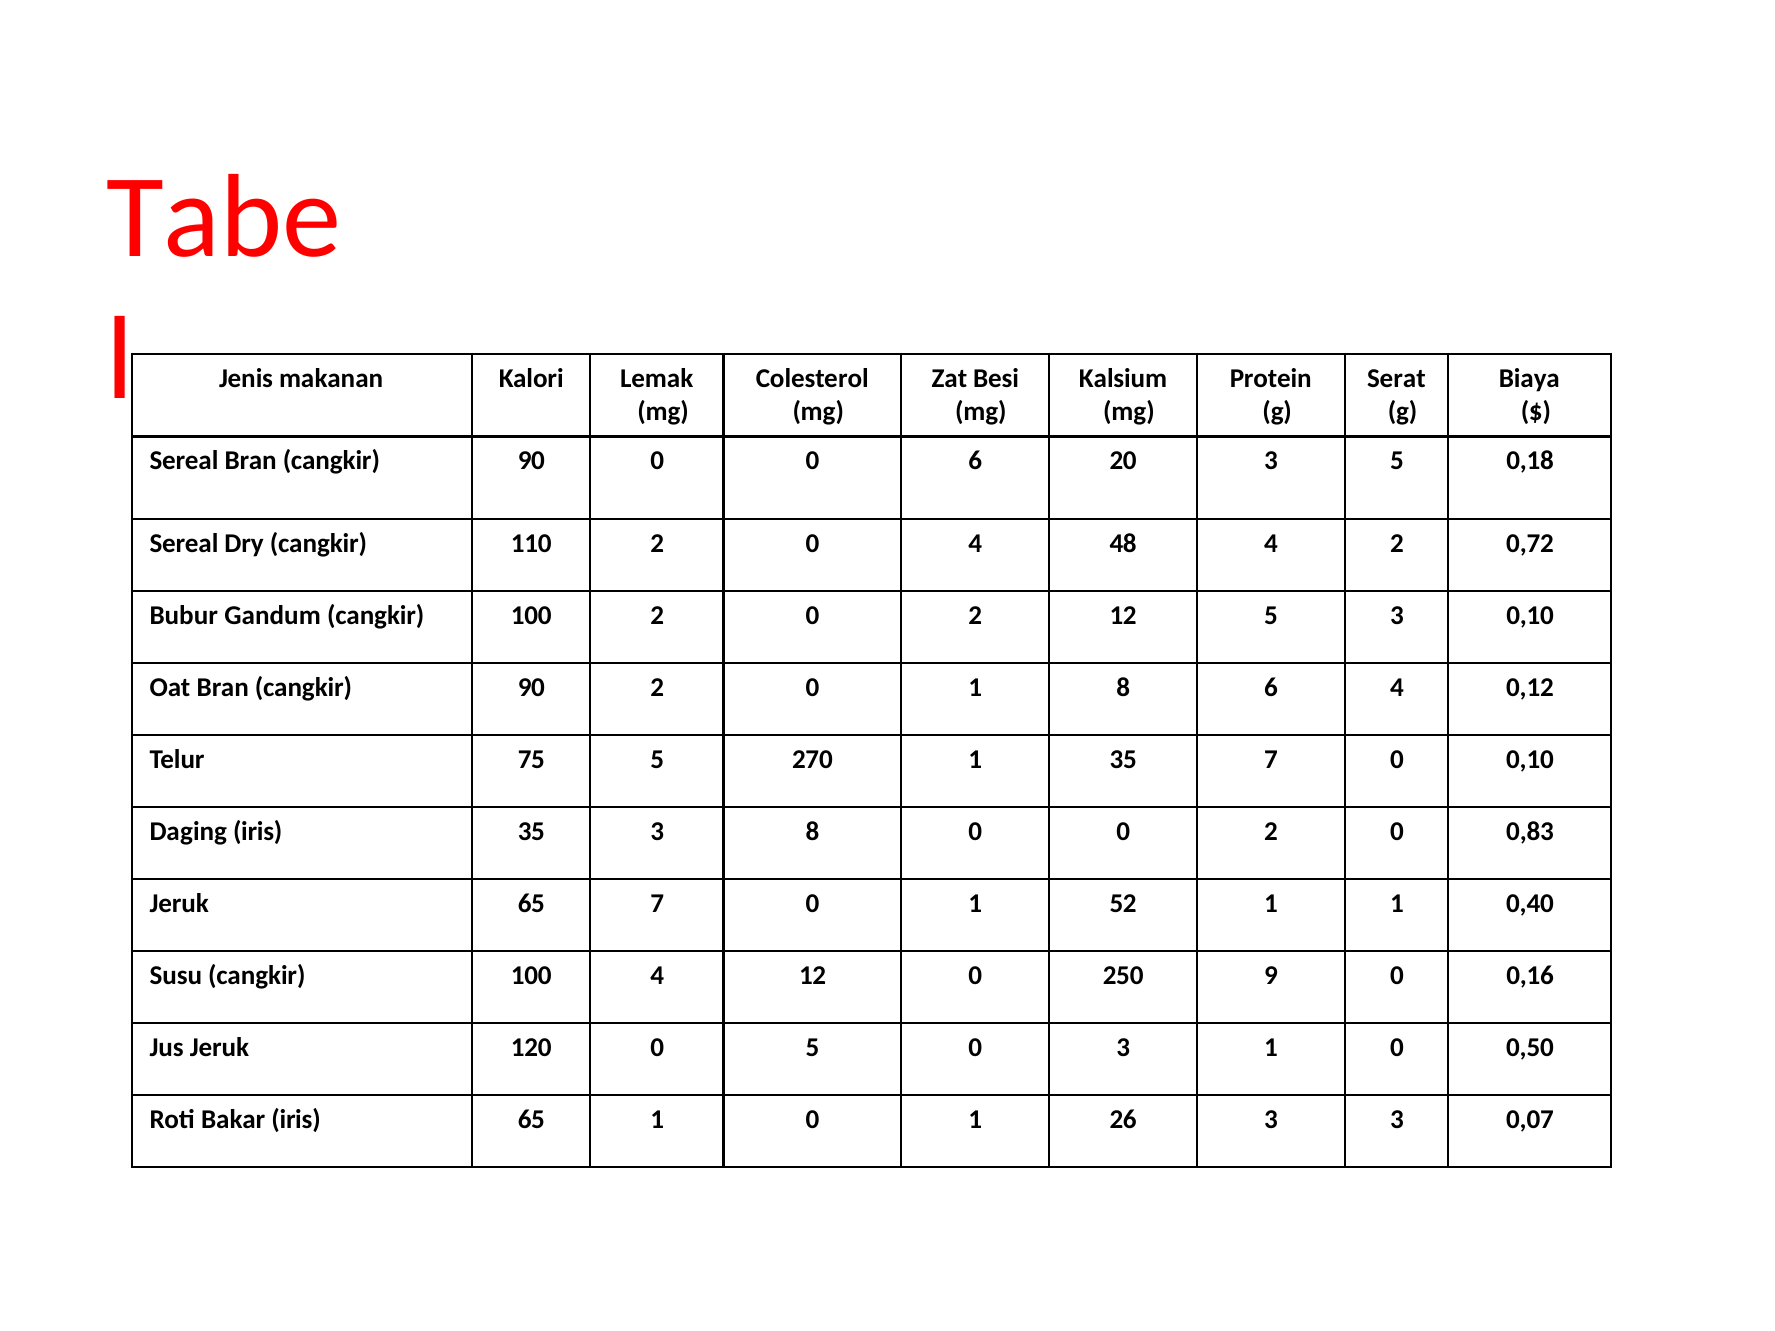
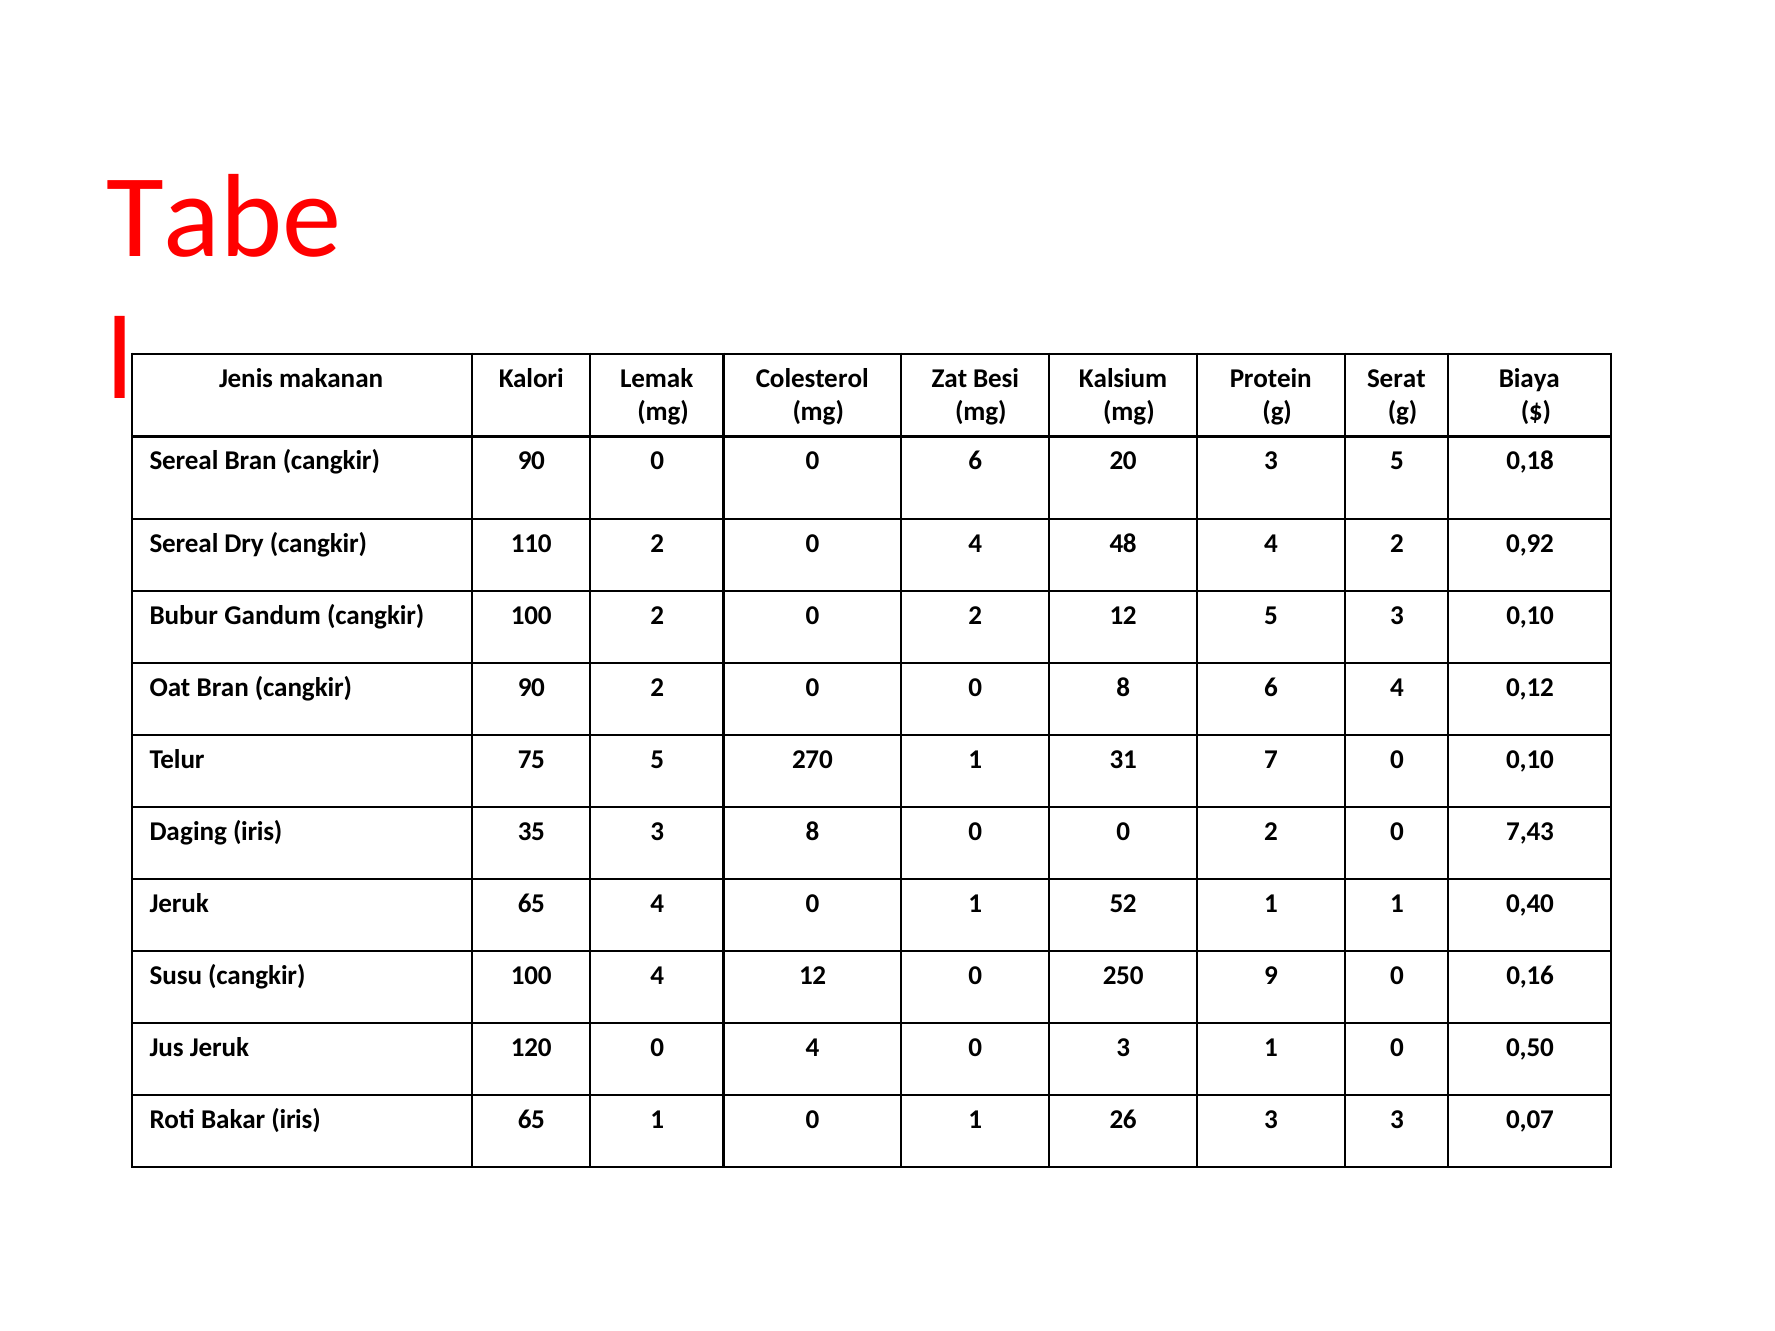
0,72: 0,72 -> 0,92 (1530, 544)
2 0 1: 1 -> 0 (975, 688)
1 35: 35 -> 31 (1123, 760)
0,83: 0,83 -> 7,43 (1530, 832)
65 7: 7 -> 4 (657, 904)
120 0 5: 5 -> 4 (812, 1048)
